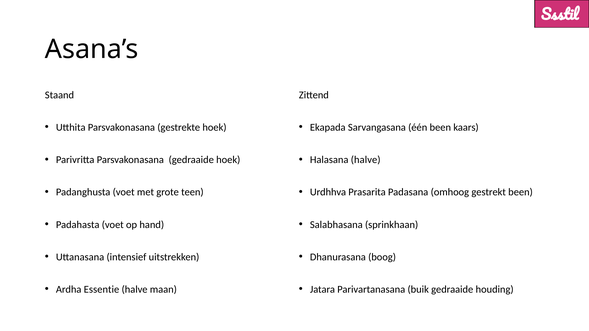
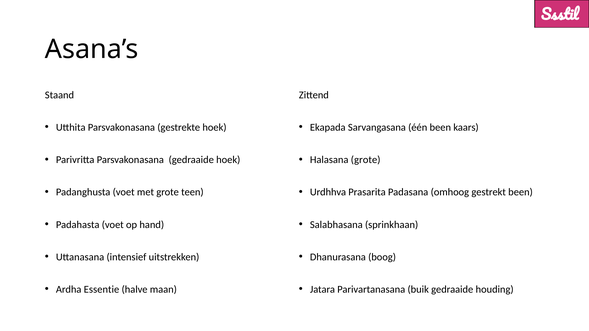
Halasana halve: halve -> grote (366, 160)
